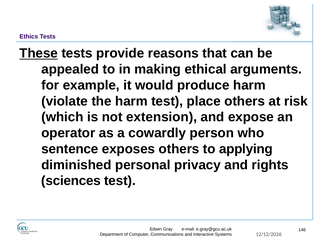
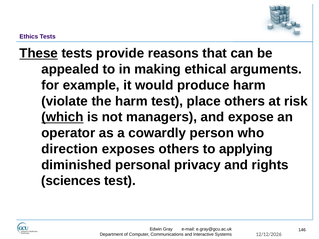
which underline: none -> present (62, 117)
extension: extension -> managers (162, 117)
sentence: sentence -> direction (70, 149)
